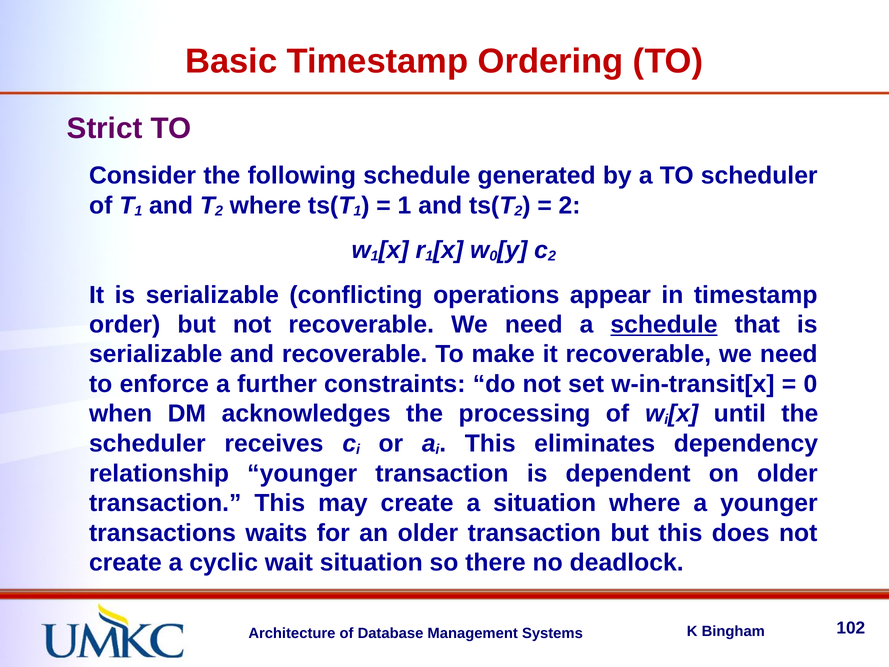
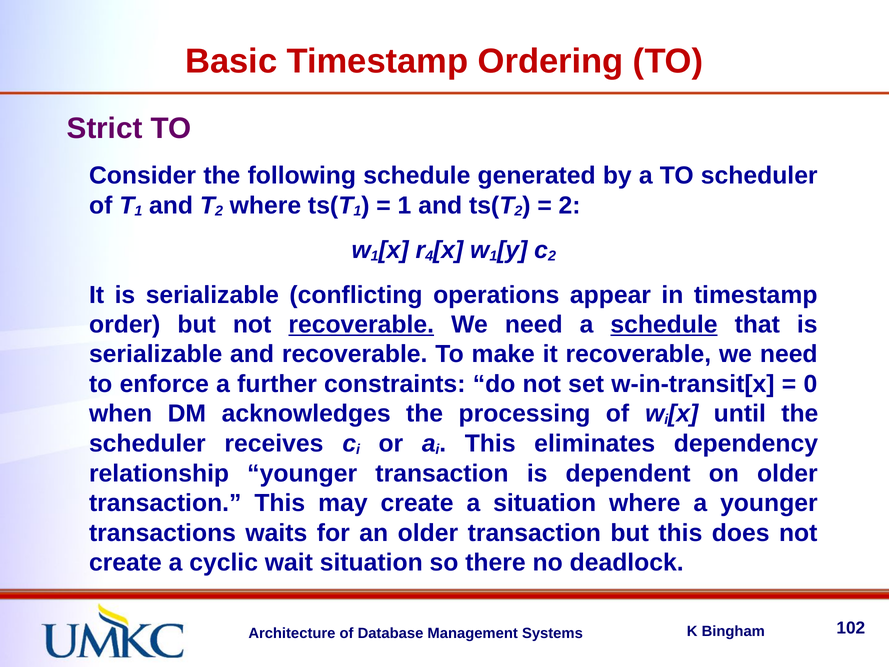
1: 1 -> 4 (429, 256)
0: 0 -> 1 (493, 256)
recoverable underline: none -> present (361, 325)
